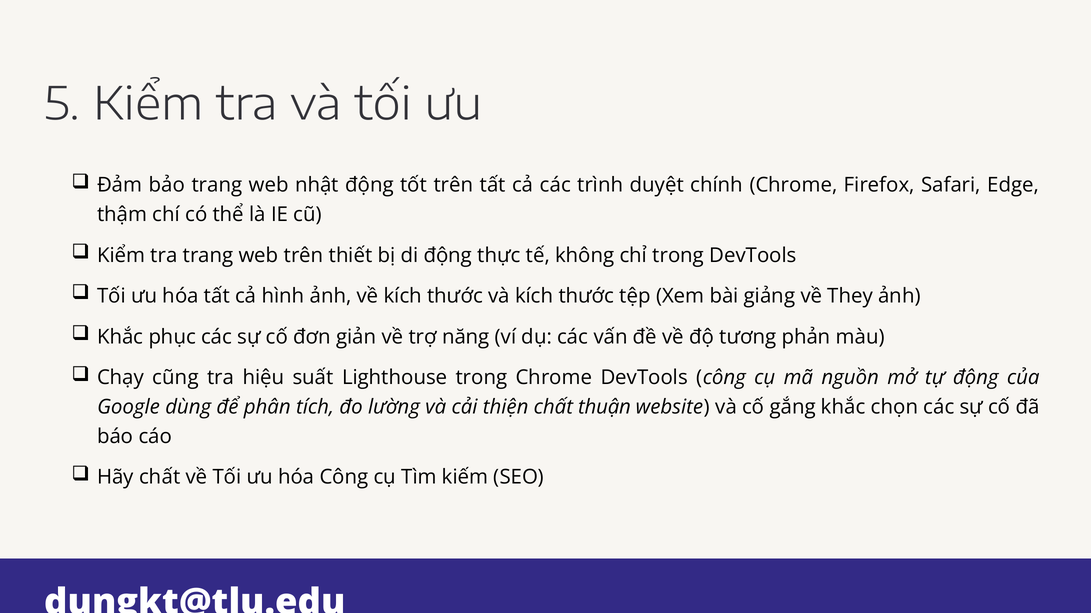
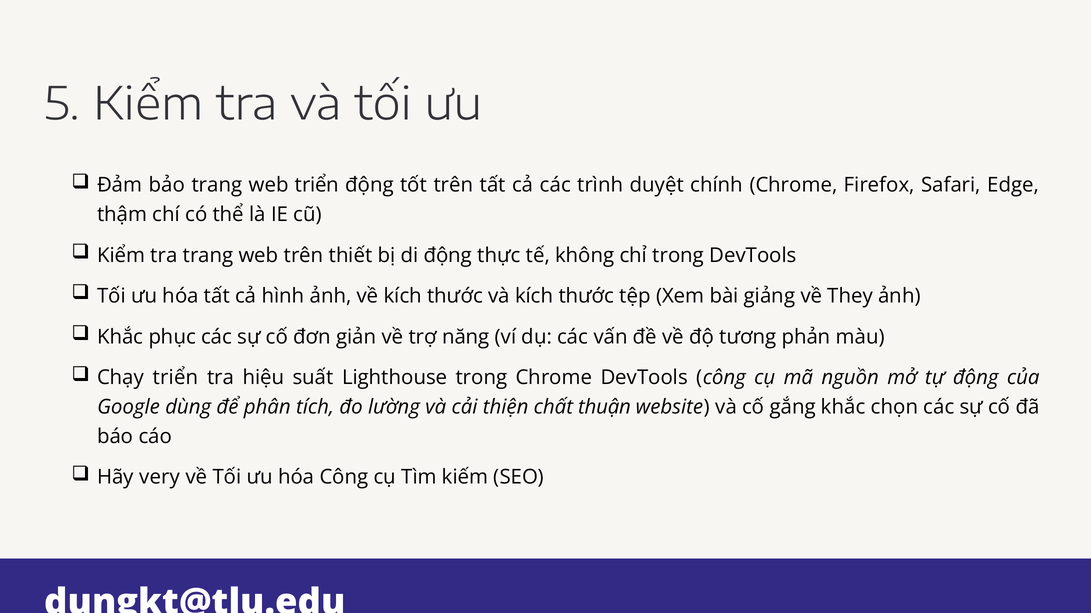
web nhật: nhật -> triển (317, 185)
Chạy cũng: cũng -> triển (175, 378)
Hãy chất: chất -> very (160, 478)
